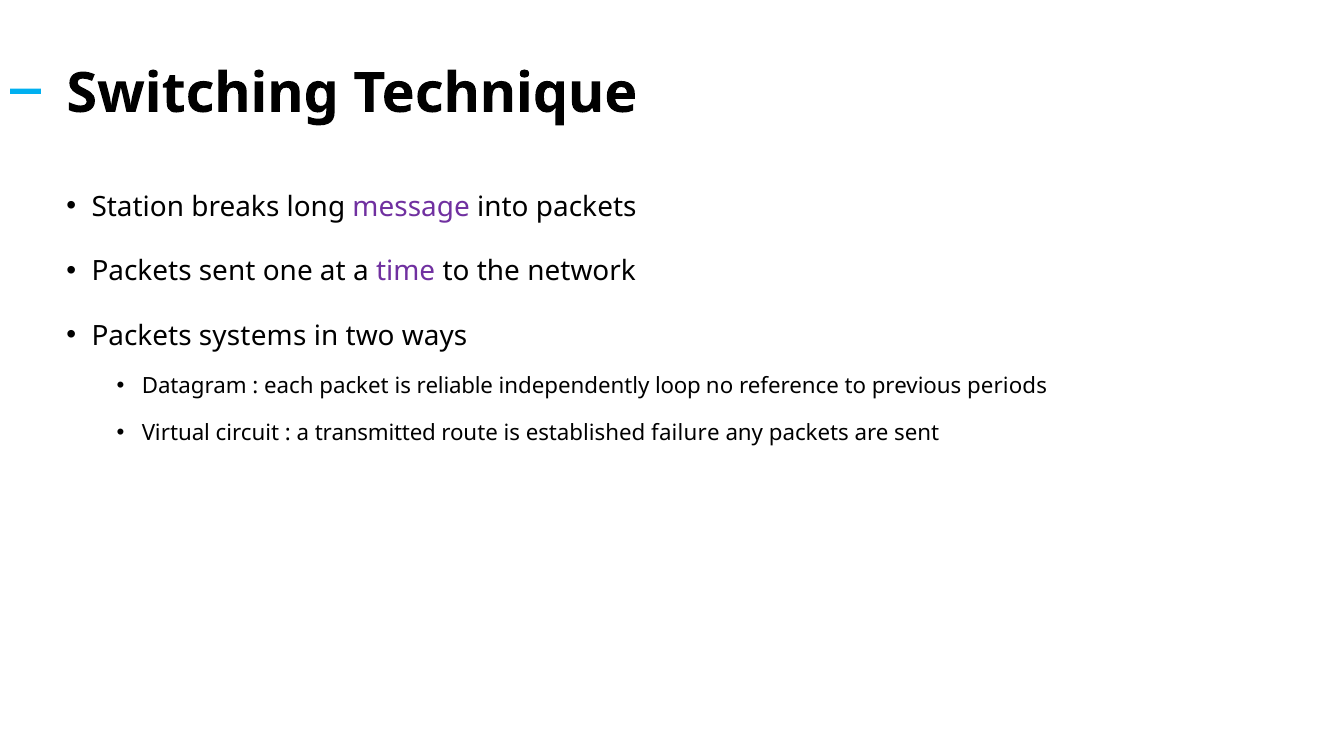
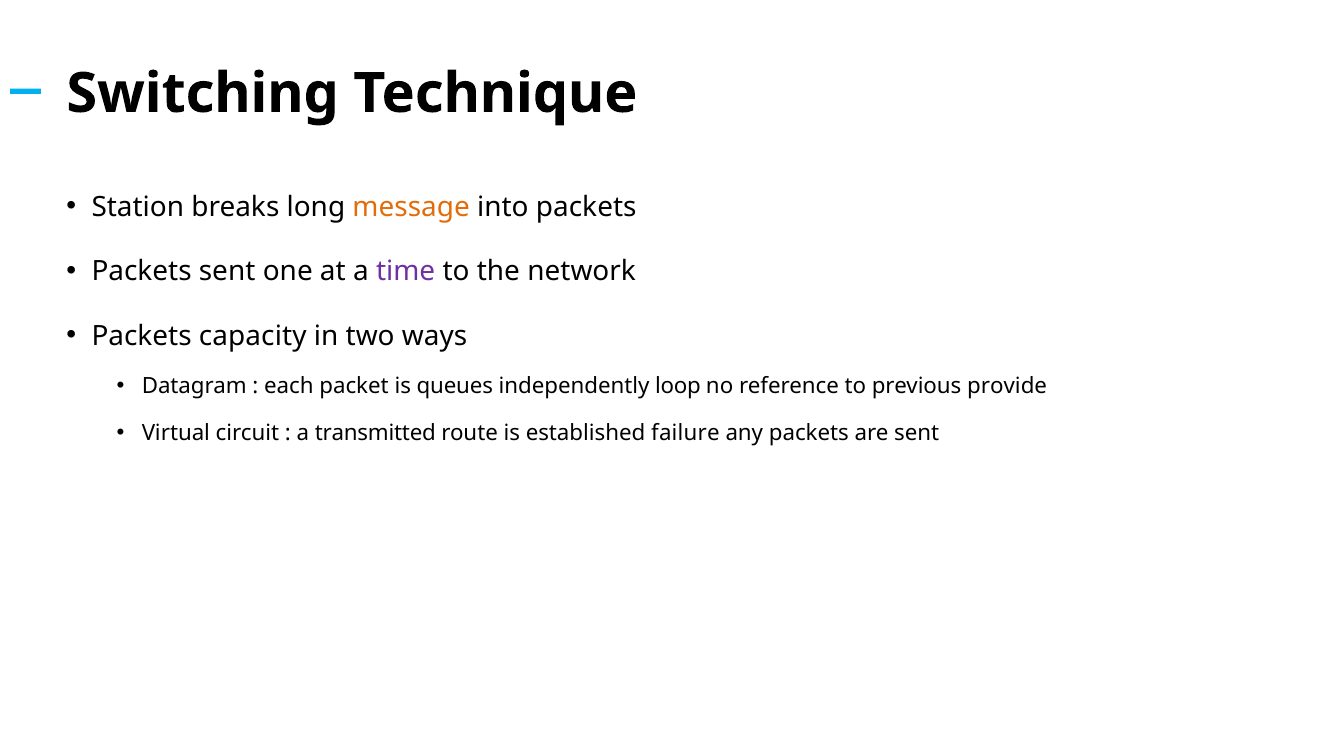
message colour: purple -> orange (411, 207)
systems: systems -> capacity (253, 336)
reliable: reliable -> queues (455, 386)
periods: periods -> provide (1007, 386)
